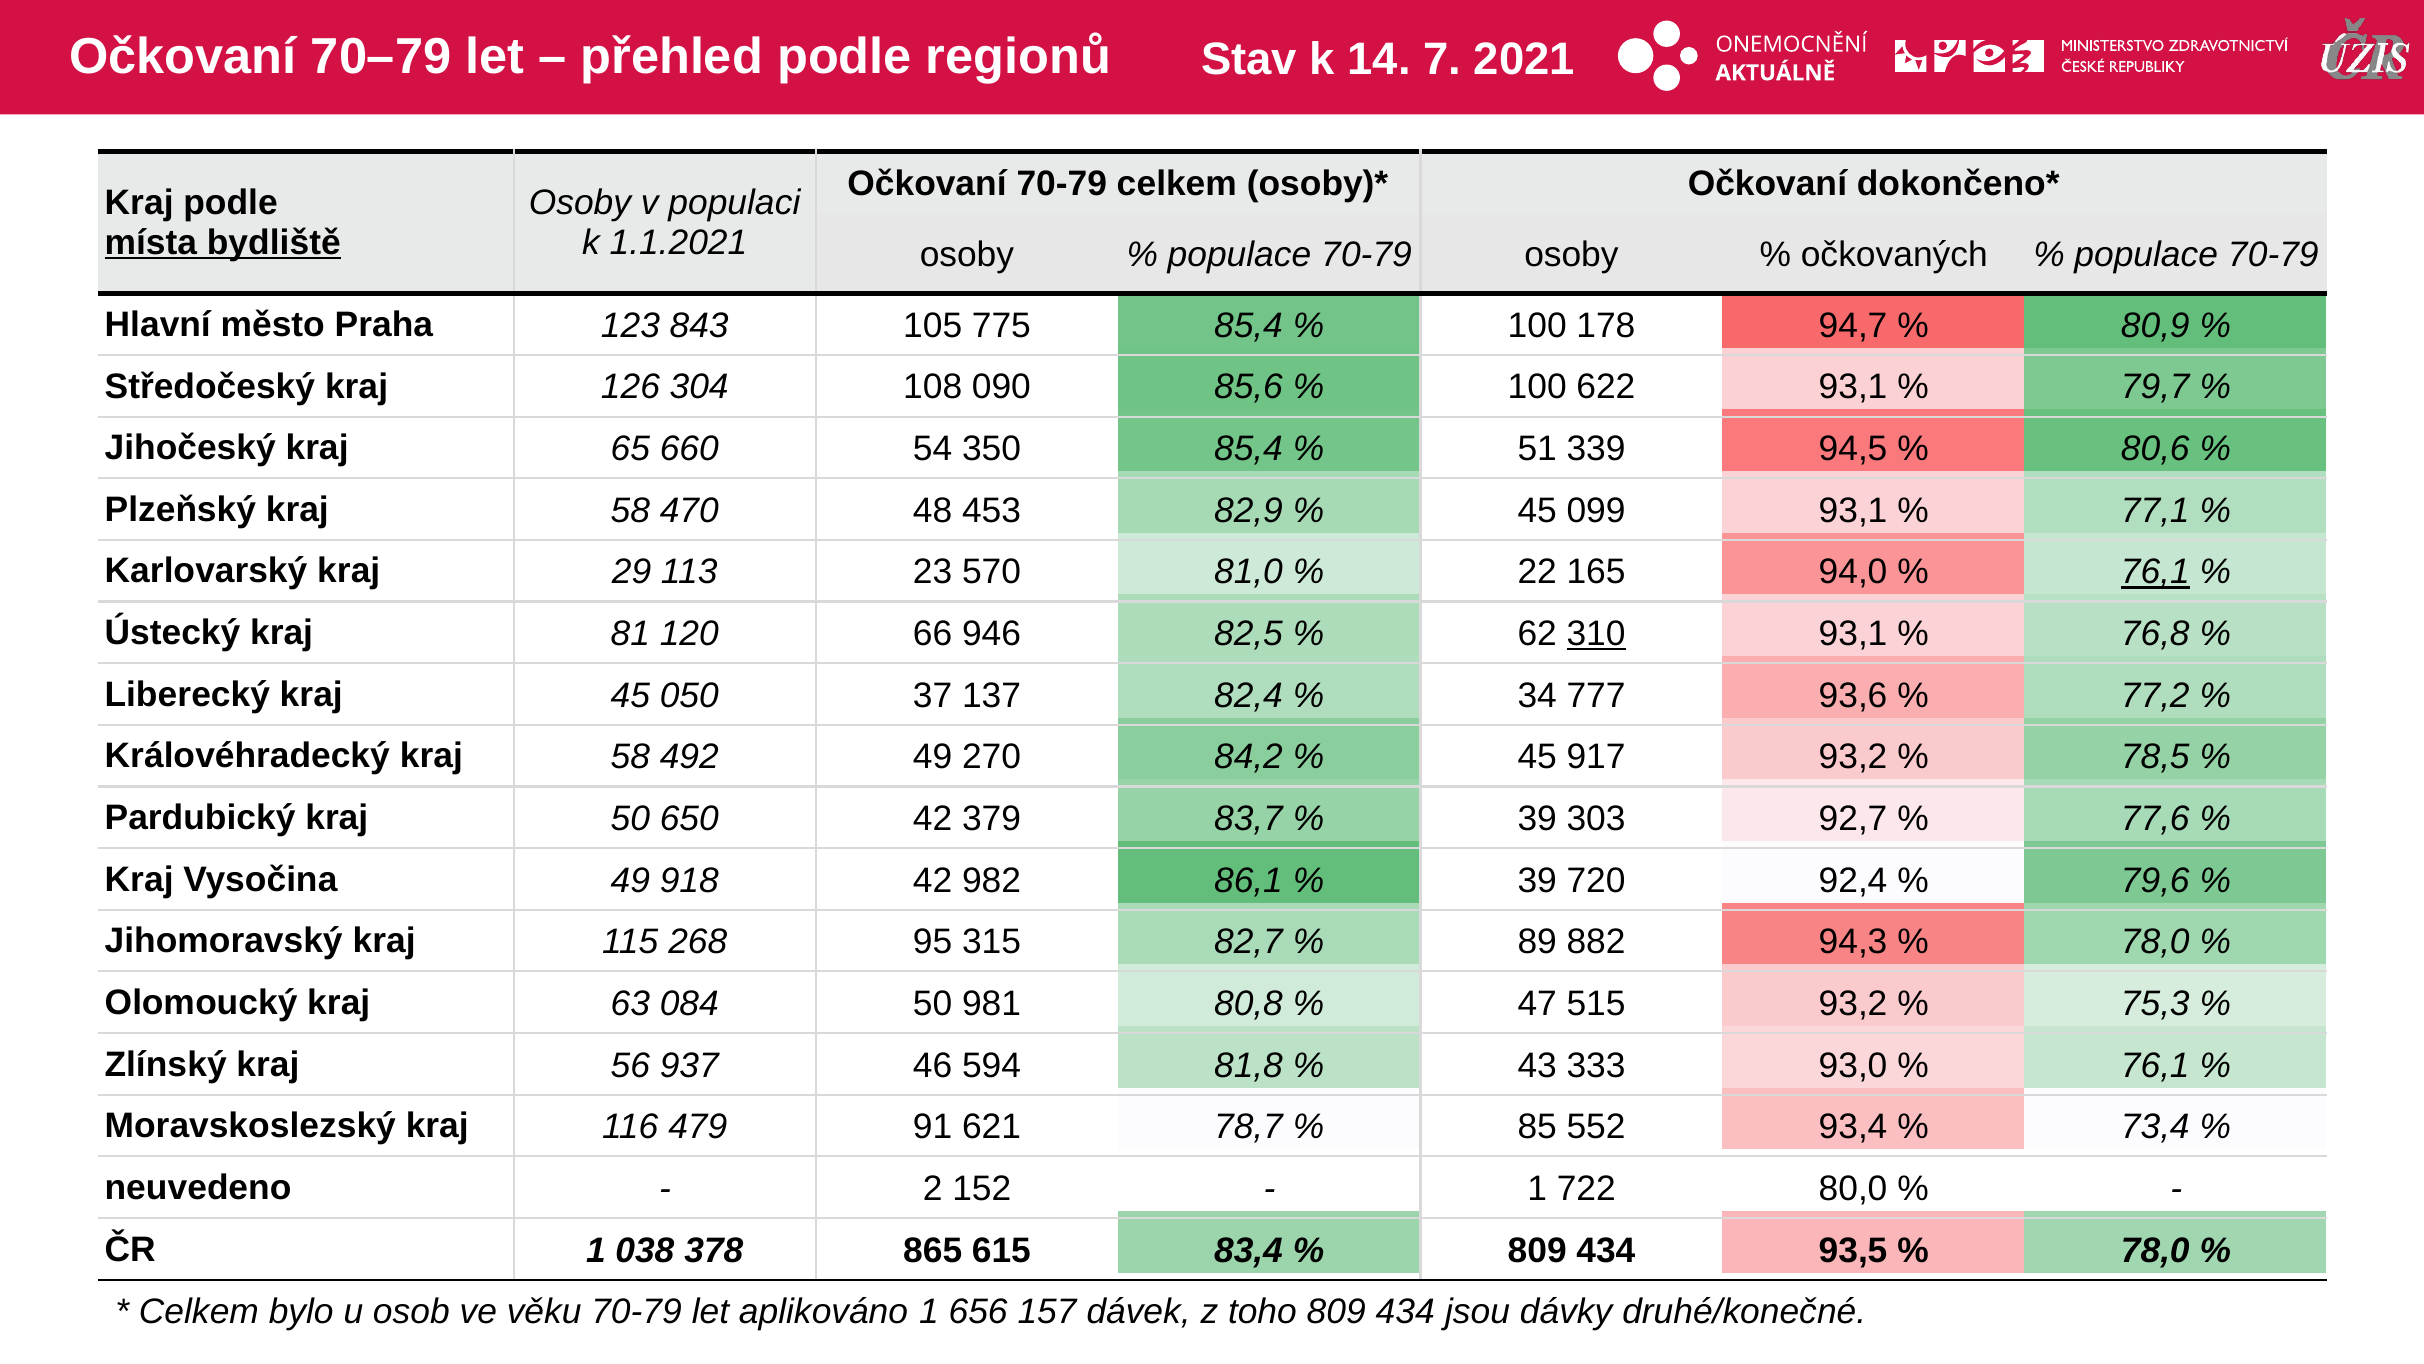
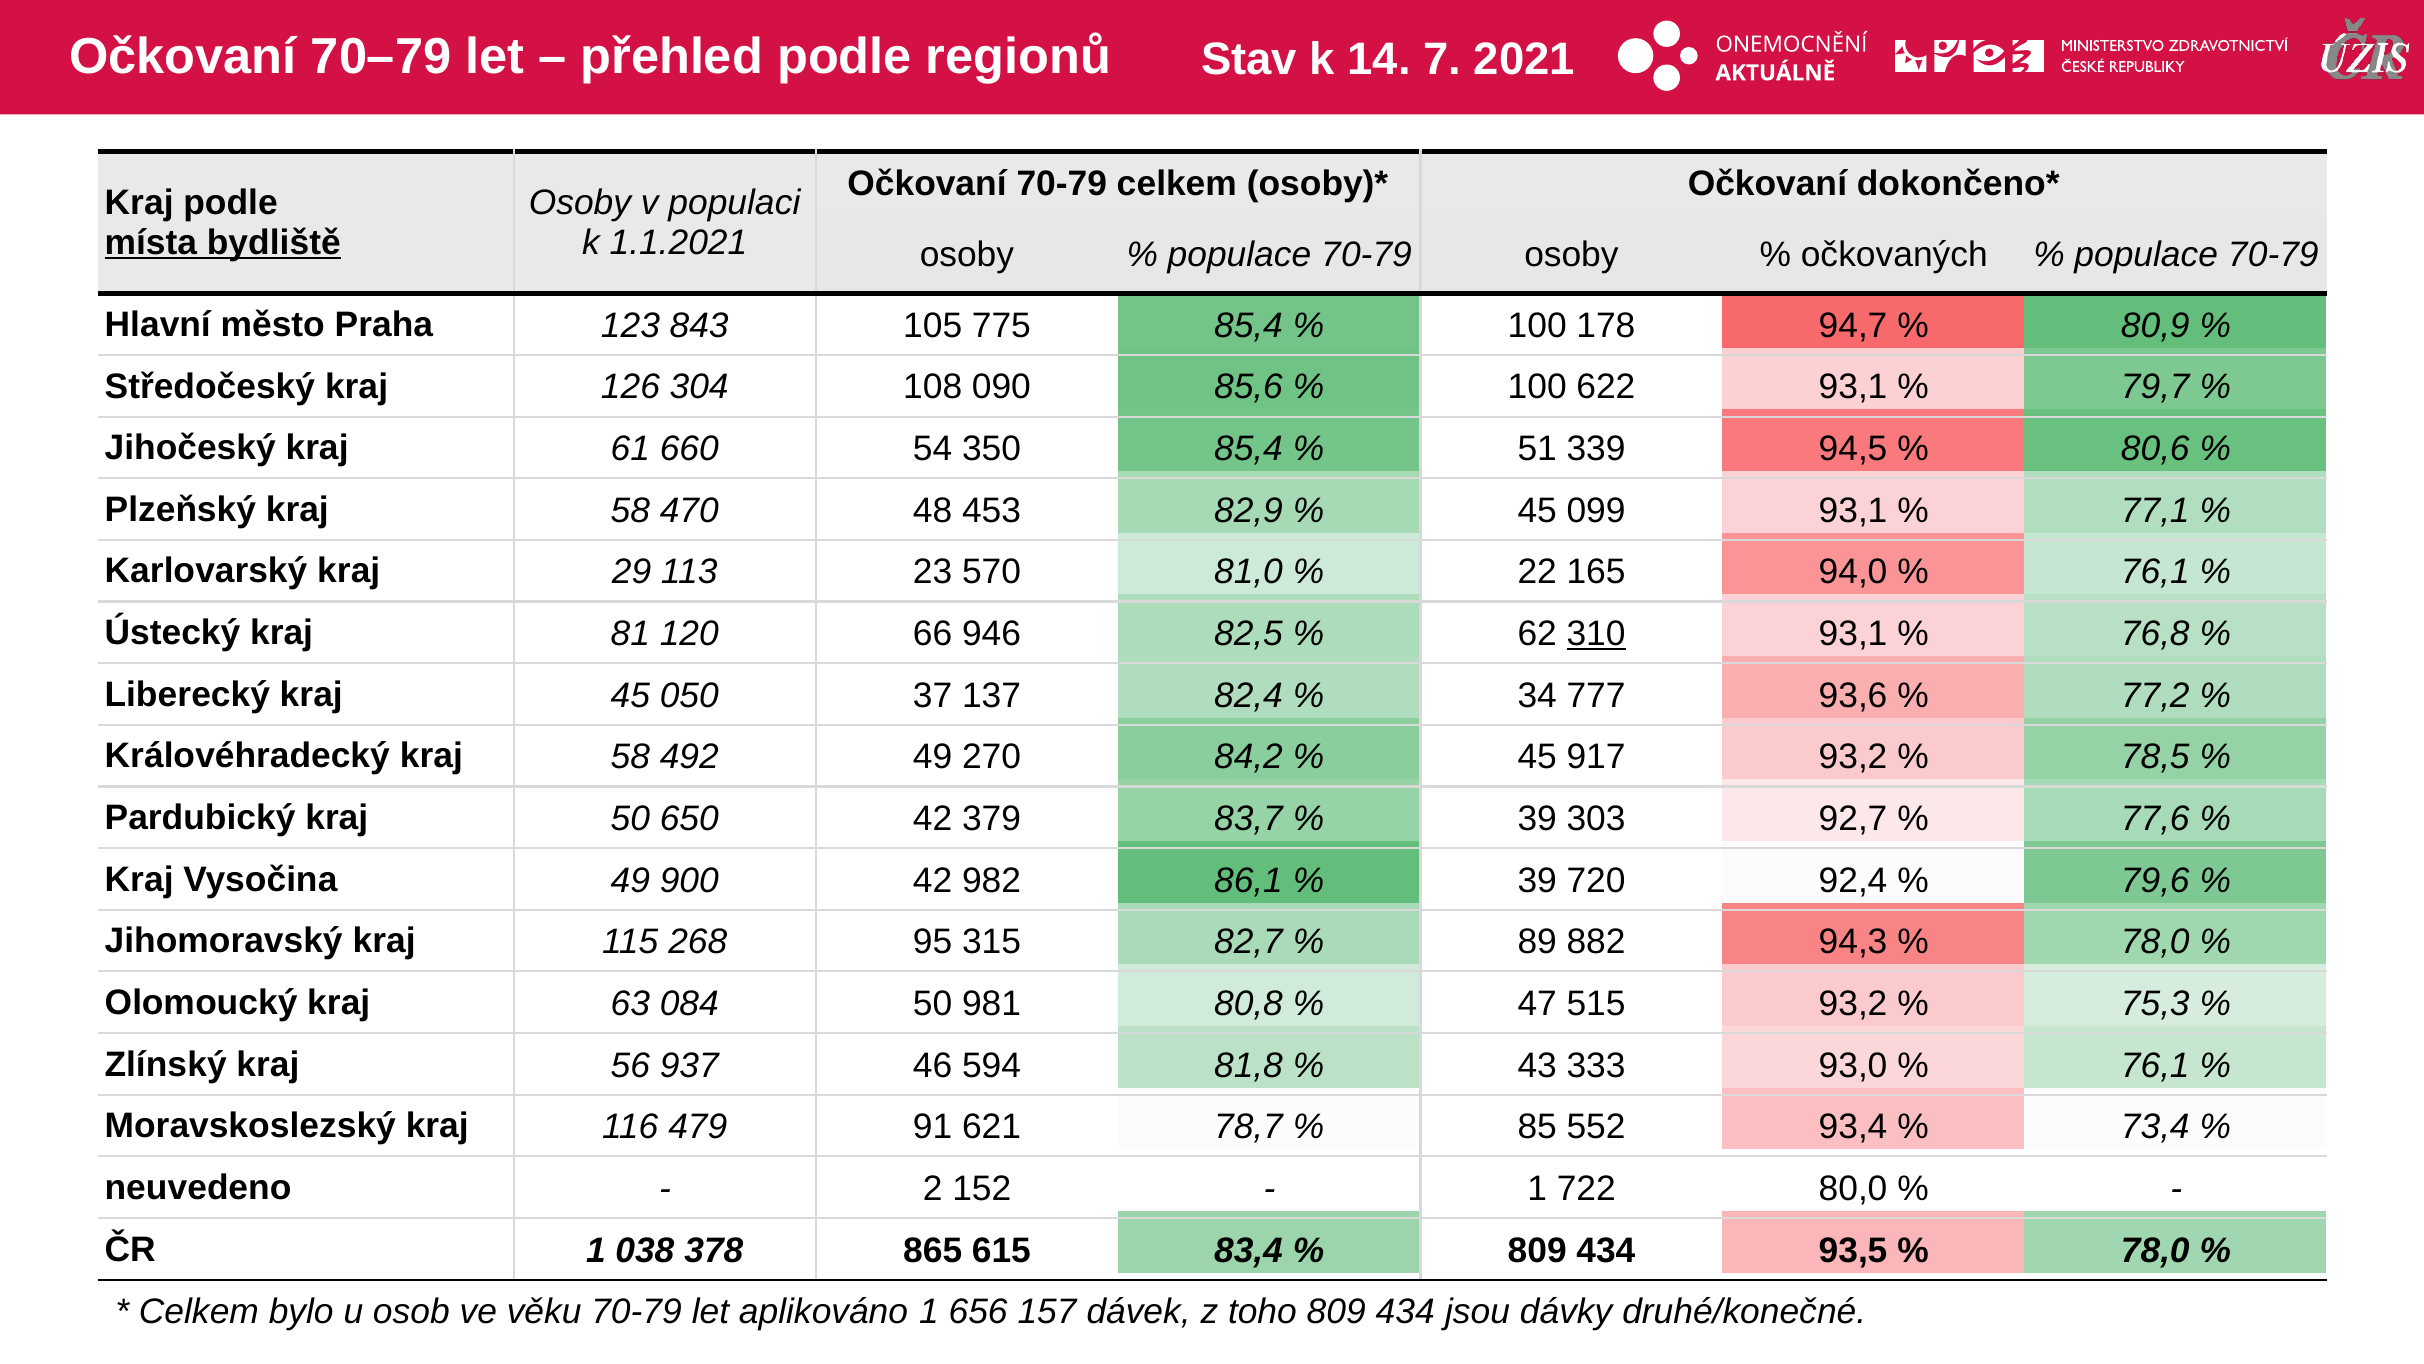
65: 65 -> 61 (630, 449)
76,1 underline: present -> none (2155, 572)
918: 918 -> 900 (689, 880)
